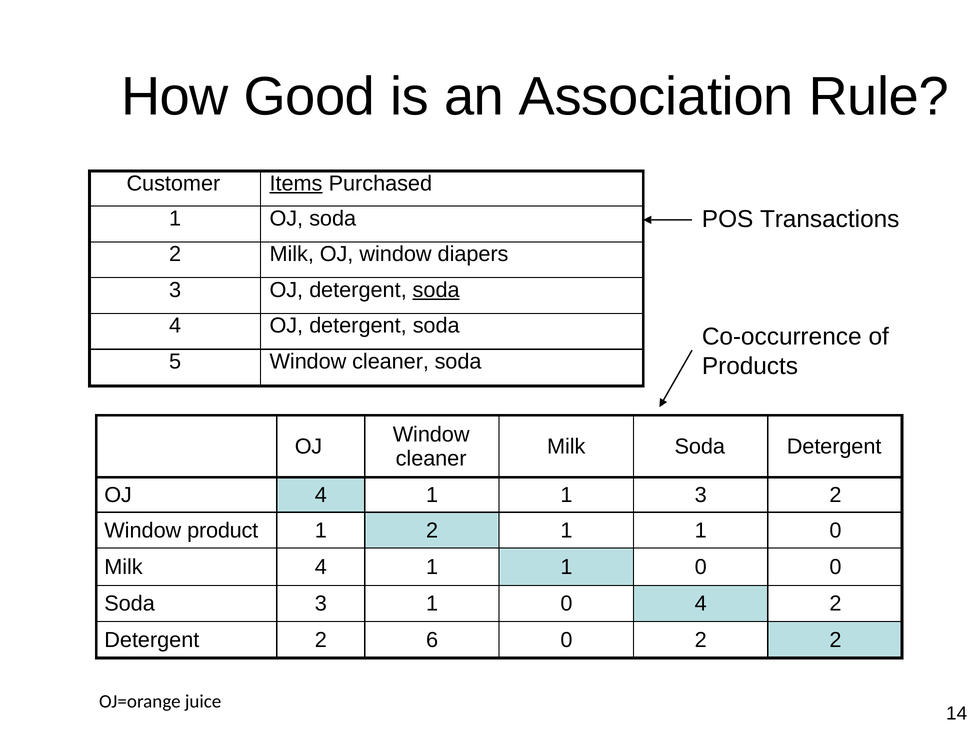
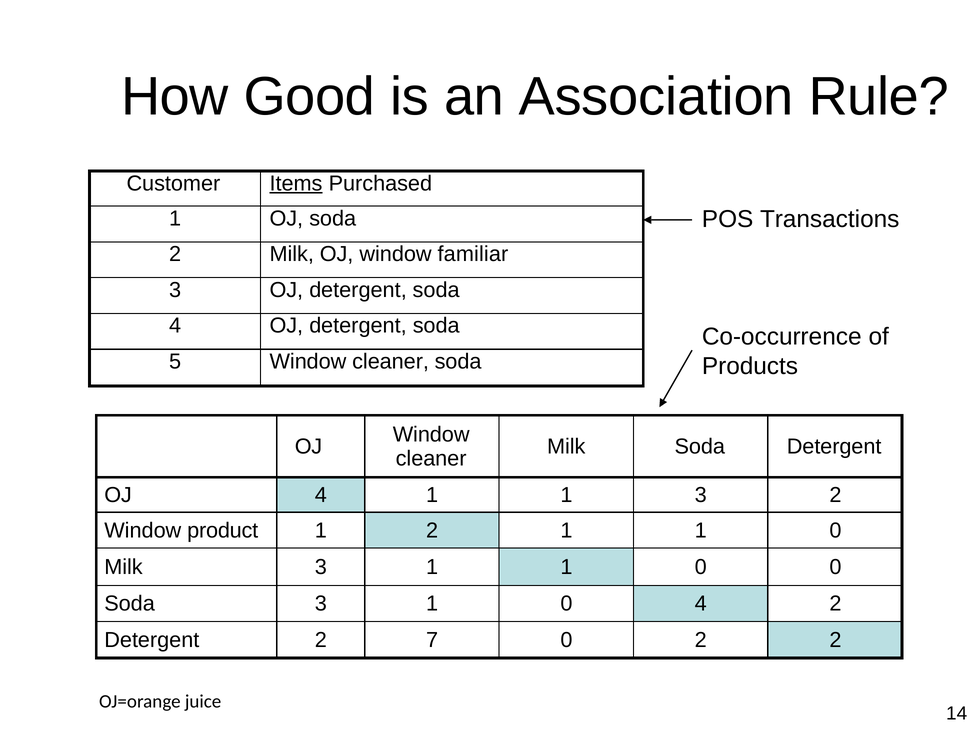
diapers: diapers -> familiar (473, 254)
soda underline: present -> none (436, 290)
Milk 4: 4 -> 3 (321, 567)
6: 6 -> 7 (432, 640)
